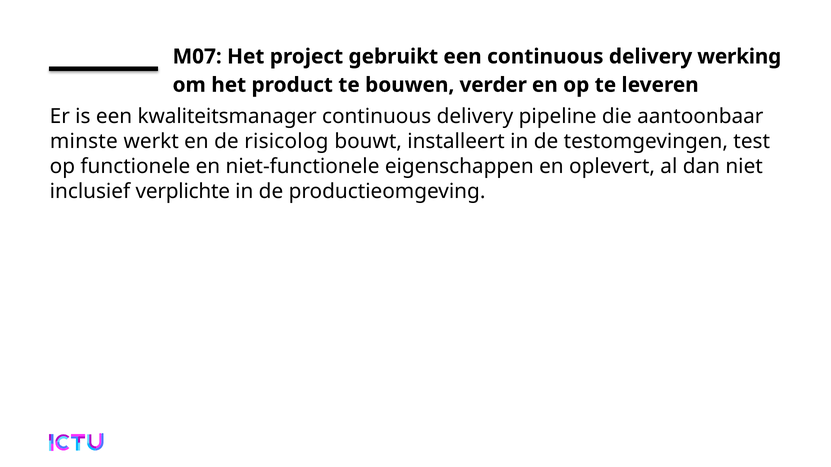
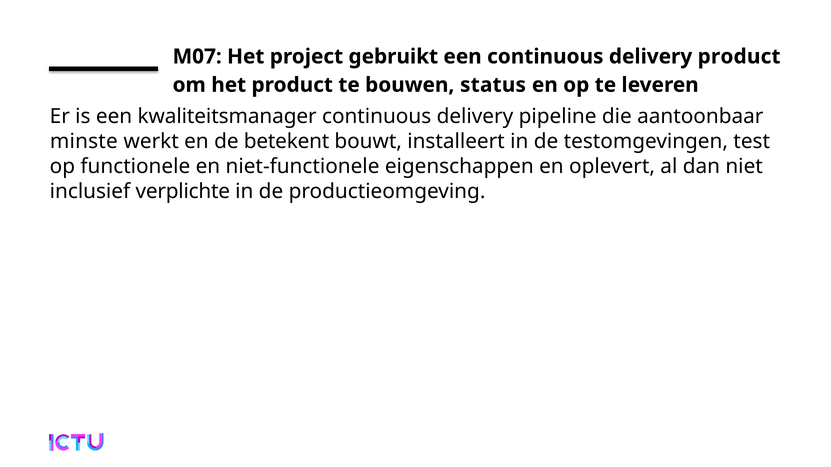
delivery werking: werking -> product (739, 57)
verder: verder -> status (493, 85)
risicolog: risicolog -> betekent (287, 142)
